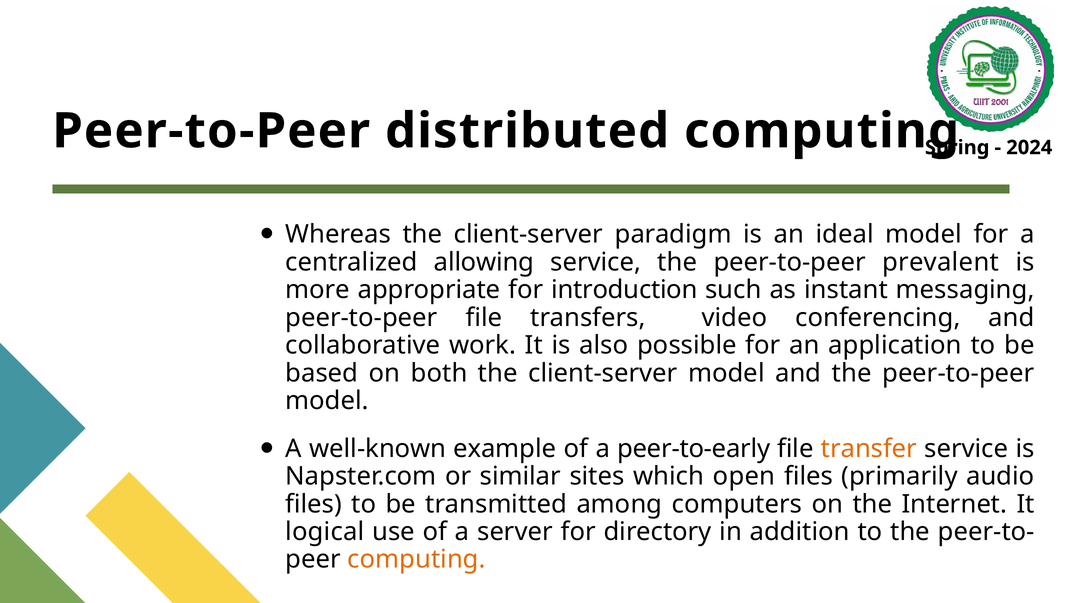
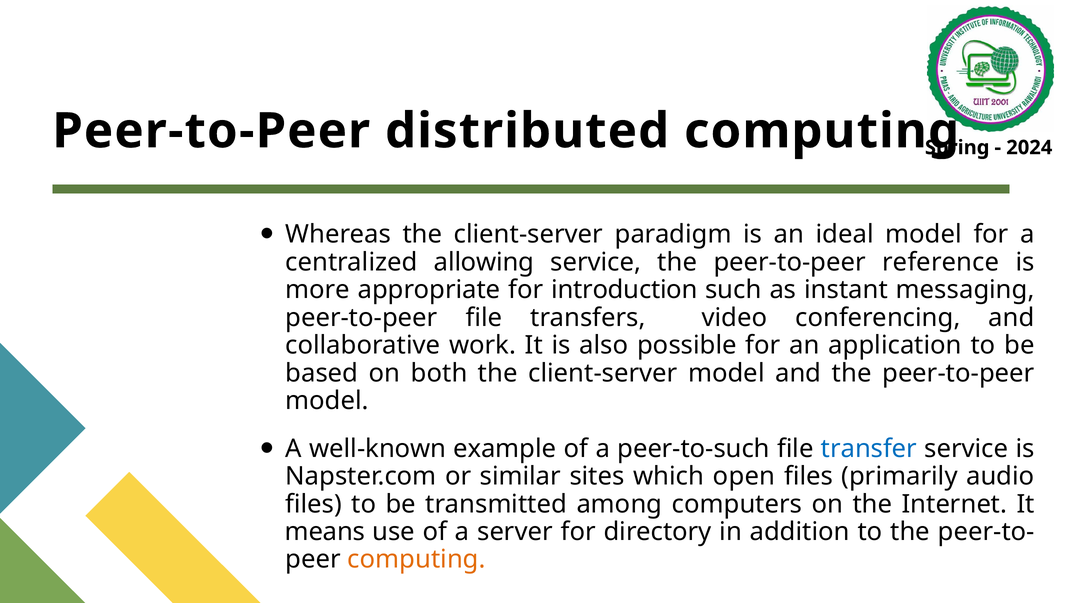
prevalent: prevalent -> reference (941, 262)
peer-to-early: peer-to-early -> peer-to-such (694, 449)
transfer colour: orange -> blue (869, 449)
logical: logical -> means (325, 532)
